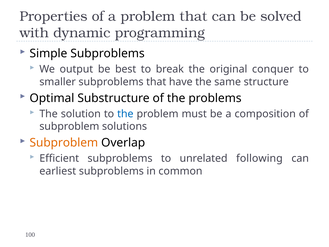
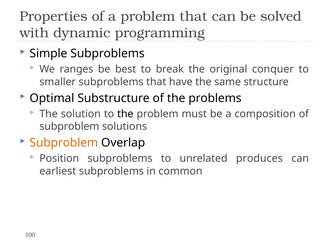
output: output -> ranges (76, 69)
the colour: blue -> black (125, 114)
Efficient: Efficient -> Position (59, 158)
following: following -> produces (259, 158)
